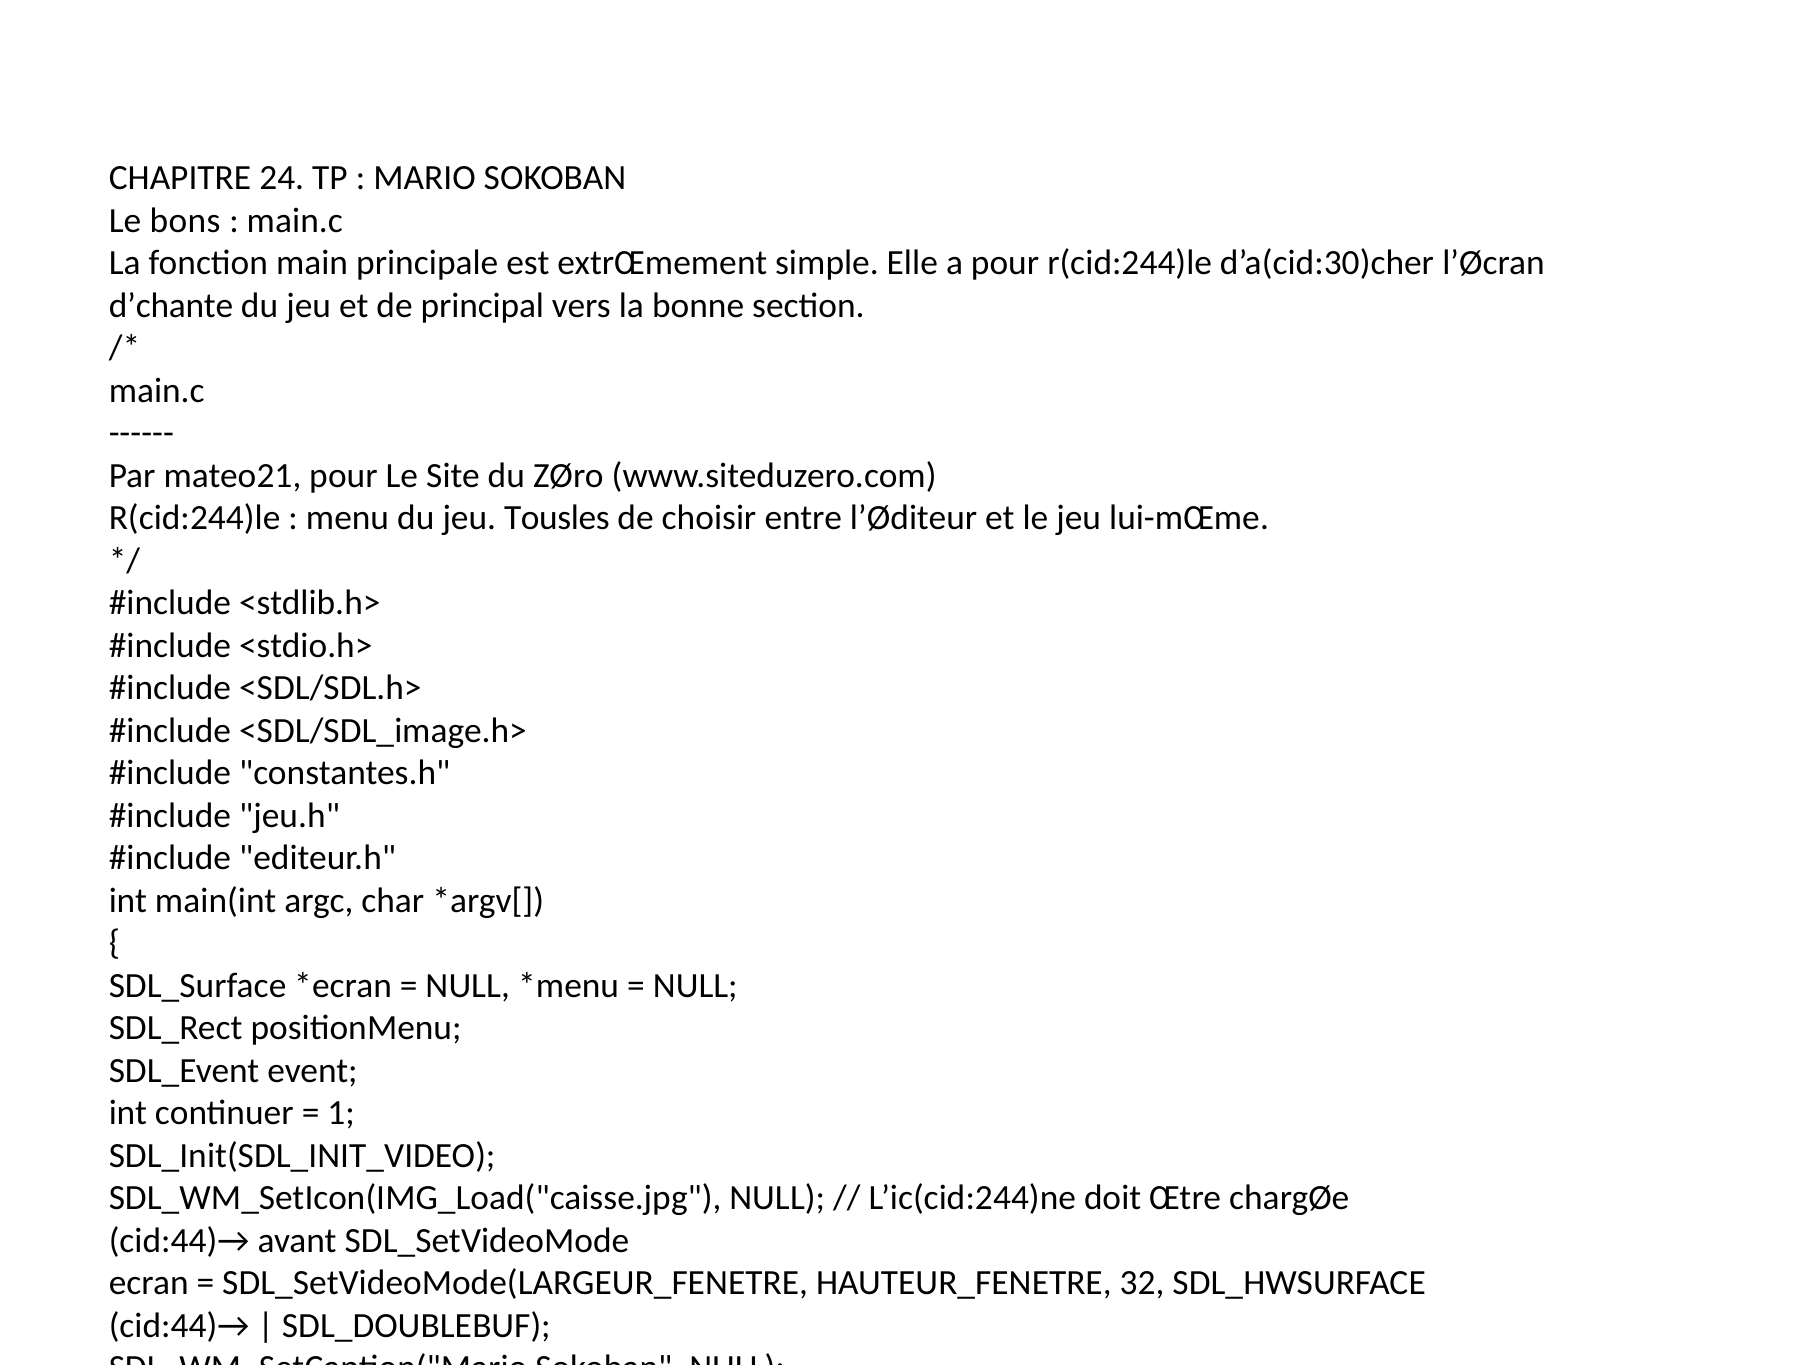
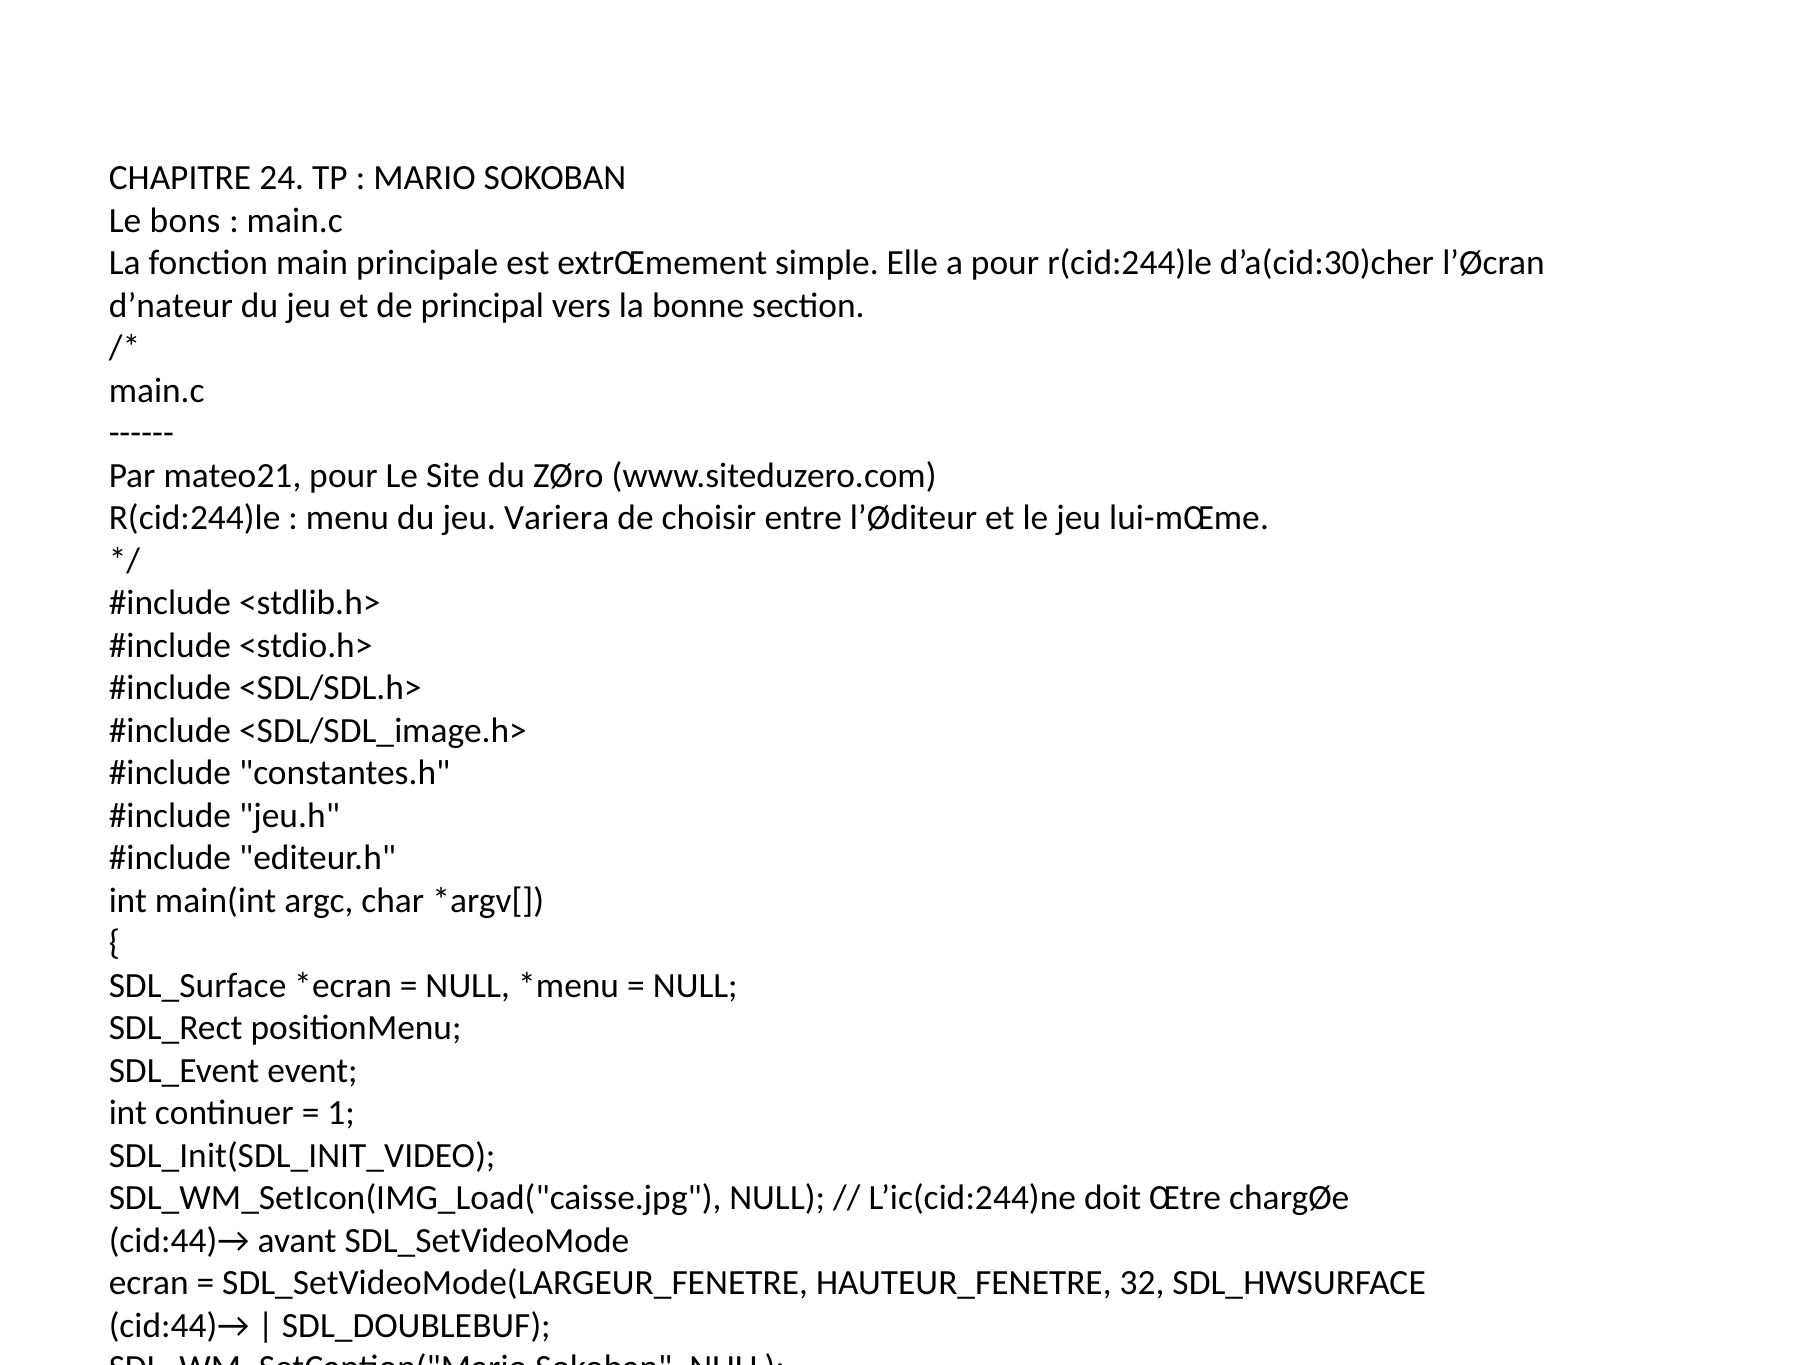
d’chante: d’chante -> d’nateur (171, 306)
Tousles: Tousles -> Variera (557, 518)
